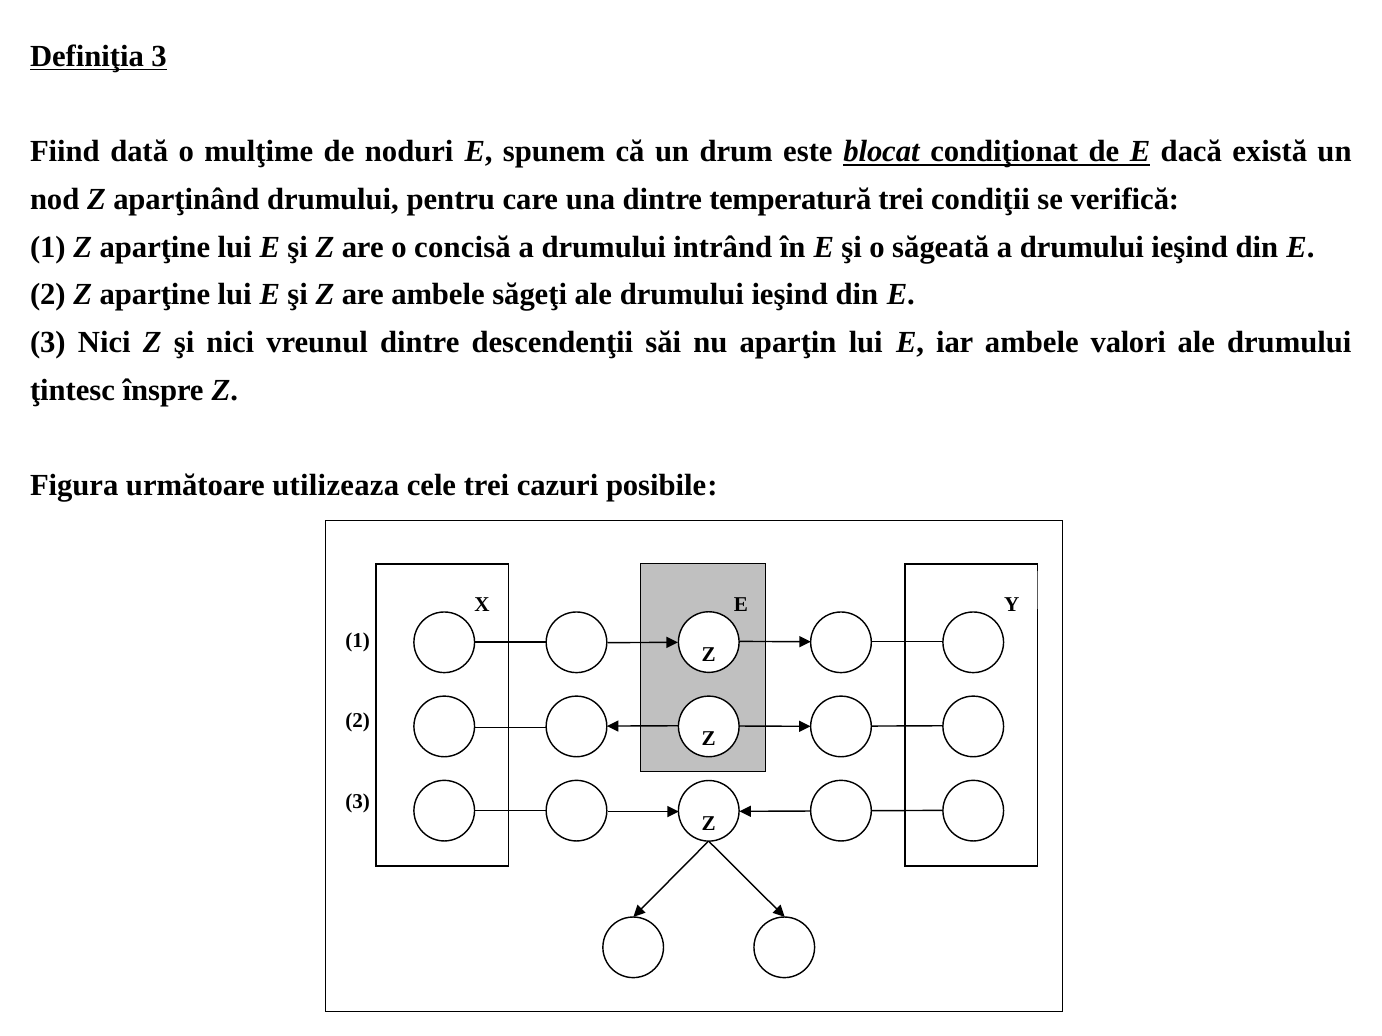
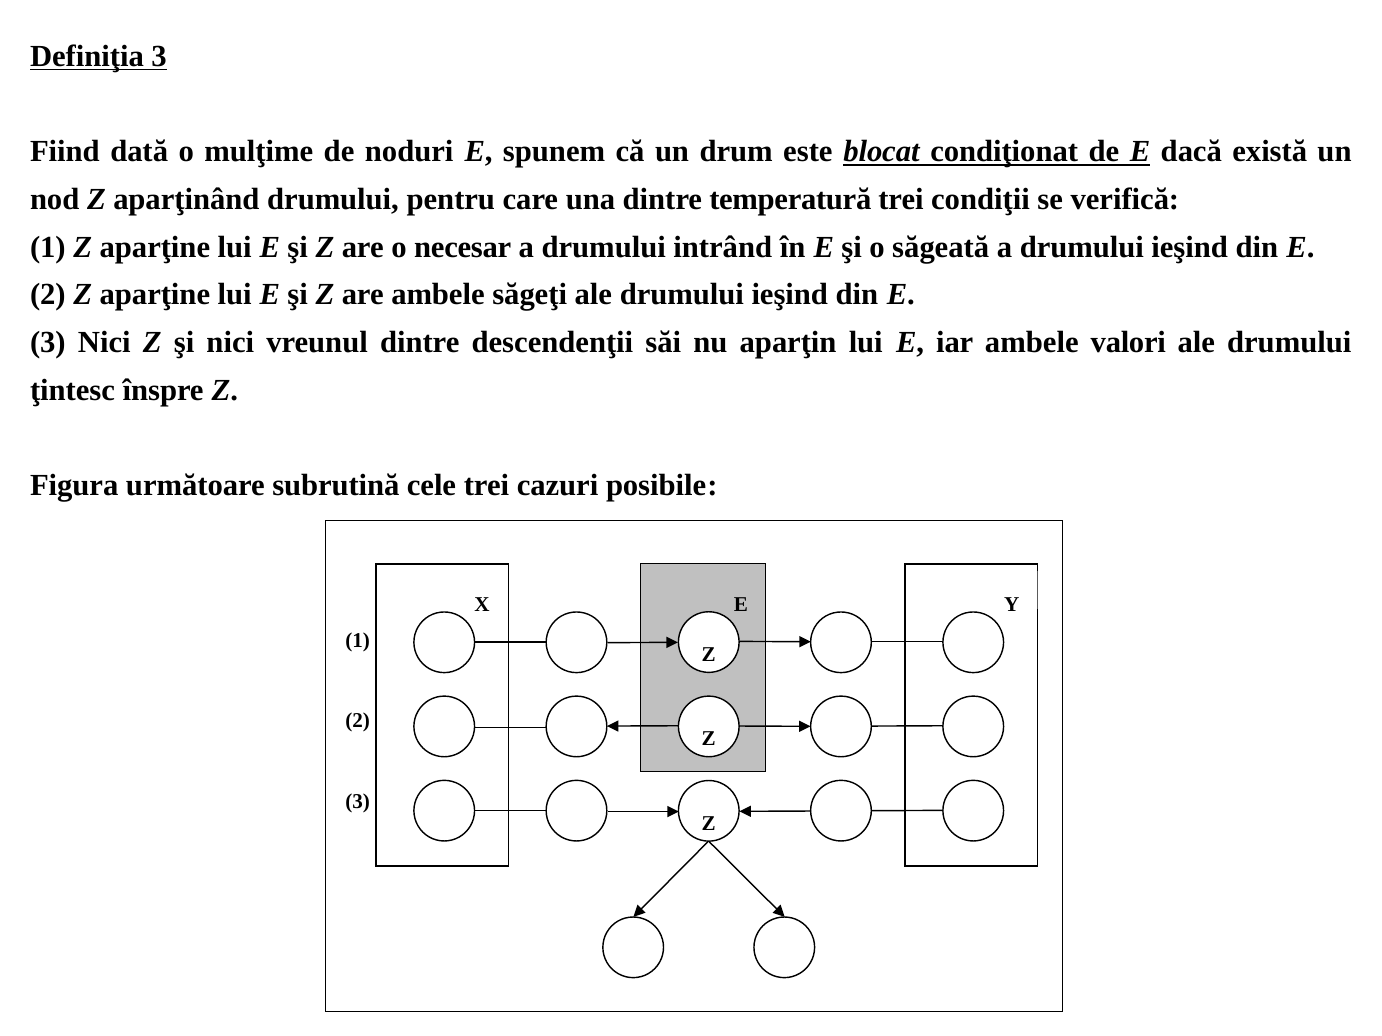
concisă: concisă -> necesar (463, 247)
utilizeaza: utilizeaza -> subrutină (336, 486)
